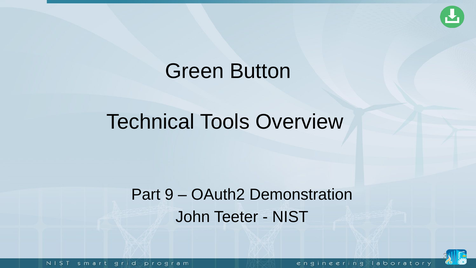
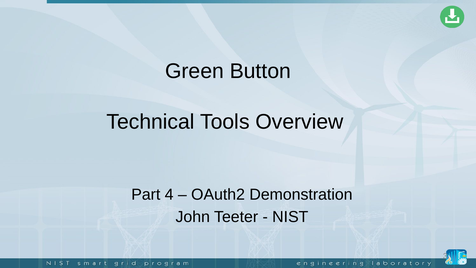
9: 9 -> 4 (169, 194)
